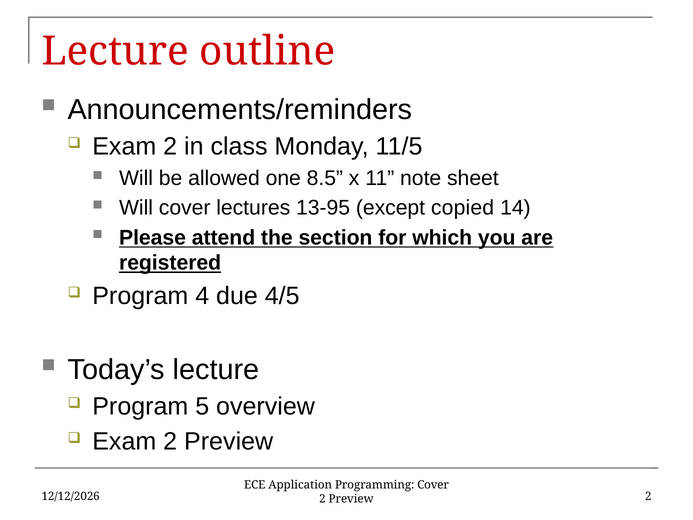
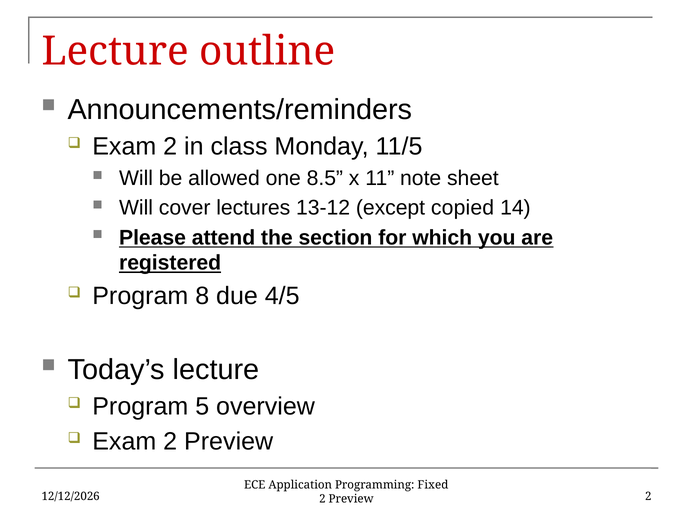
13-95: 13-95 -> 13-12 (323, 208)
4: 4 -> 8 (202, 296)
Programming Cover: Cover -> Fixed (433, 485)
